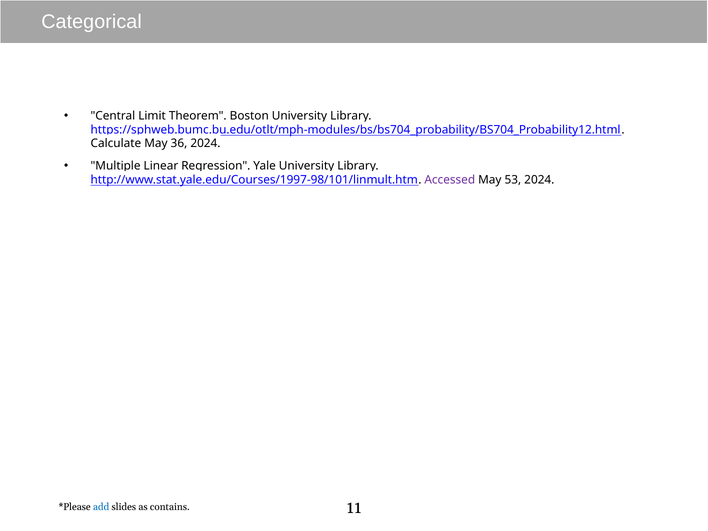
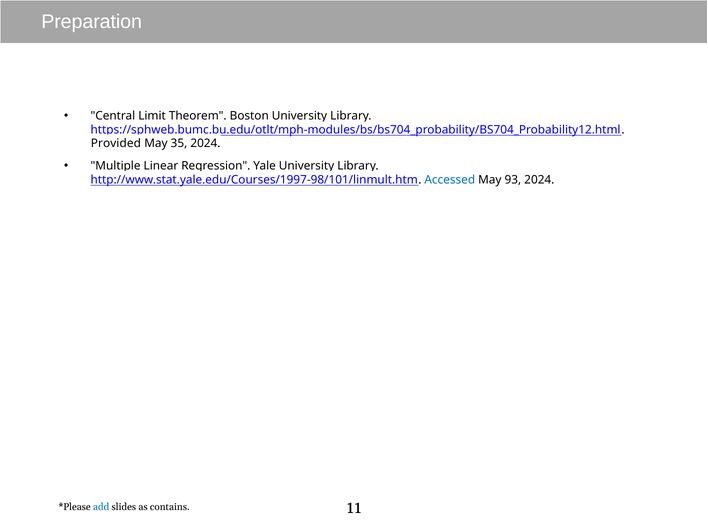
Categorical: Categorical -> Preparation (92, 22)
Calculate: Calculate -> Provided (116, 143)
36: 36 -> 35 (179, 143)
Accessed colour: purple -> blue (450, 180)
53: 53 -> 93 (513, 180)
